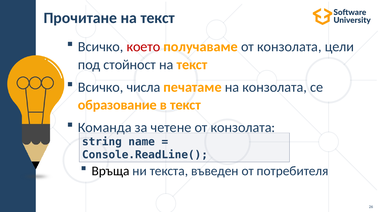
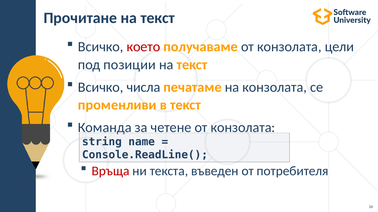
стойност: стойност -> позиции (130, 65)
образование: образование -> променливи (117, 105)
Връща colour: black -> red (111, 171)
